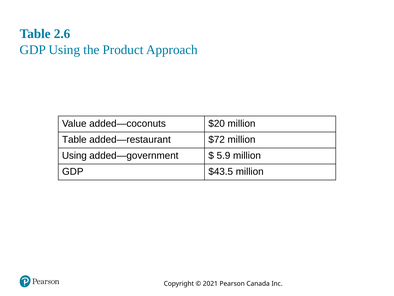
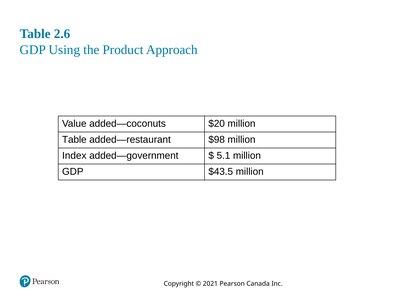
$72: $72 -> $98 (217, 139)
Using: Using -> Index (74, 155)
5.9: 5.9 -> 5.1 (223, 155)
